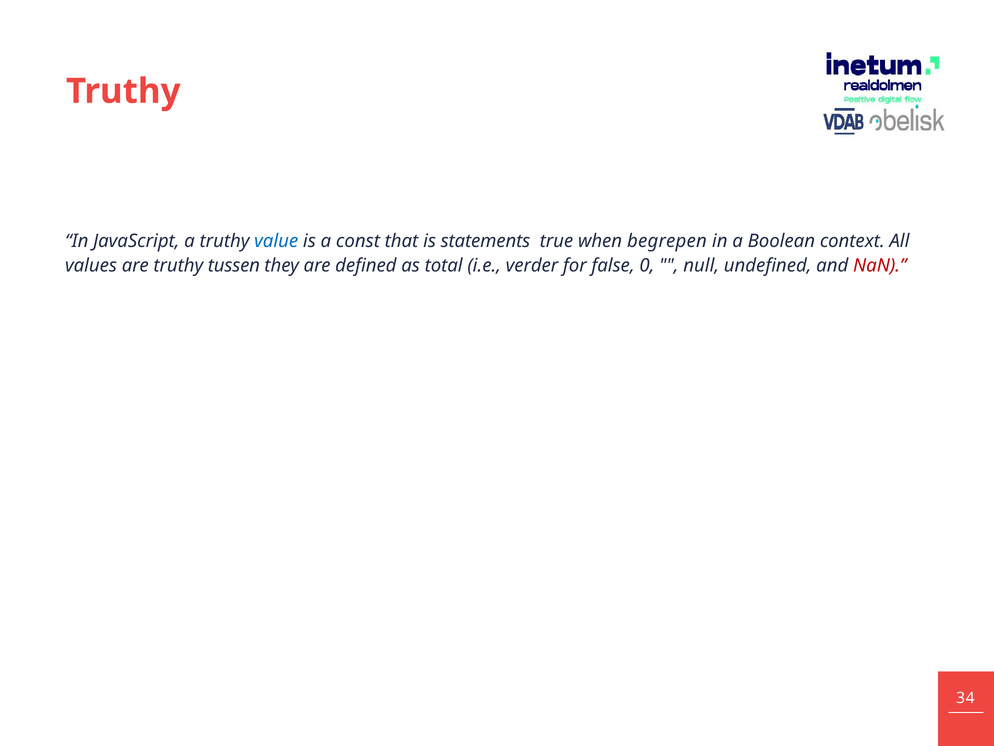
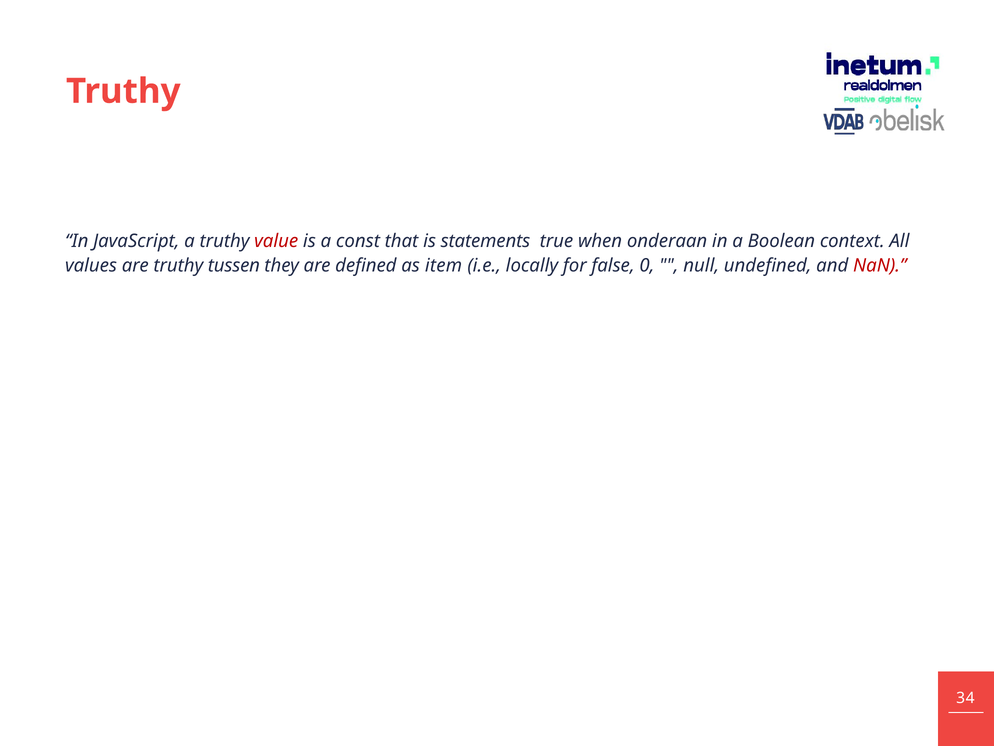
value colour: blue -> red (276, 241)
begrepen: begrepen -> onderaan (667, 241)
total: total -> item (444, 265)
verder: verder -> locally (532, 265)
